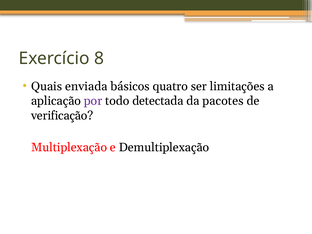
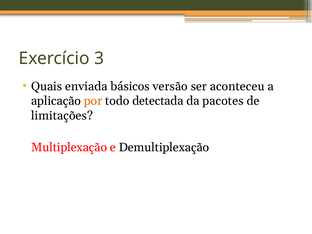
8: 8 -> 3 (99, 58)
quatro: quatro -> versão (170, 86)
limitações: limitações -> aconteceu (237, 86)
por colour: purple -> orange (93, 101)
verificação: verificação -> limitações (62, 116)
